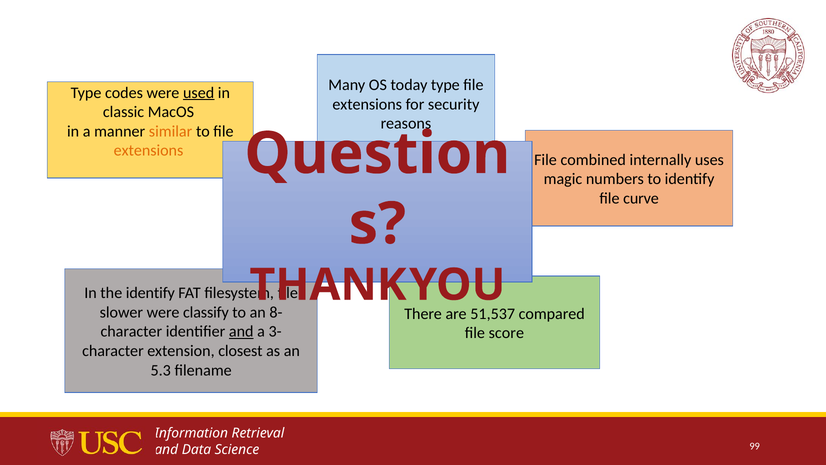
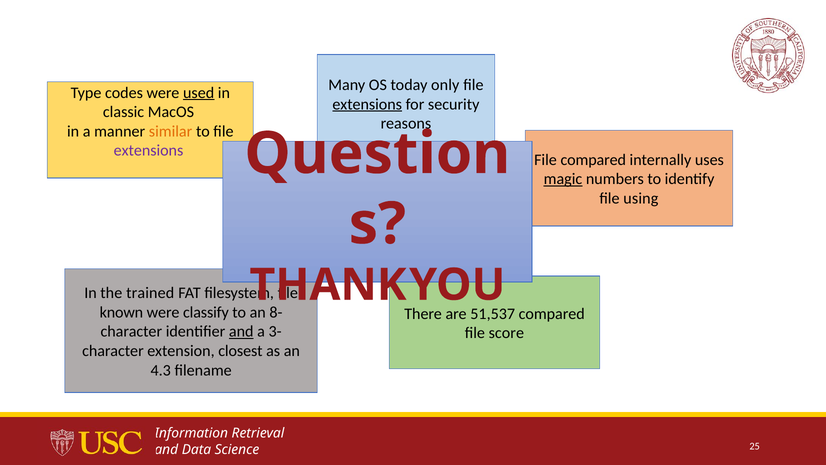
today type: type -> only (445, 85)
extensions underline: none -> present (367, 104)
extensions colour: orange -> purple (149, 151)
File combined: combined -> compared (593, 160)
magic underline: none -> present (563, 179)
curve: curve -> using (641, 198)
the identify: identify -> trained (150, 293)
slower: slower -> known (121, 312)
5.3: 5.3 -> 4.3 (161, 370)
99: 99 -> 25 (755, 446)
